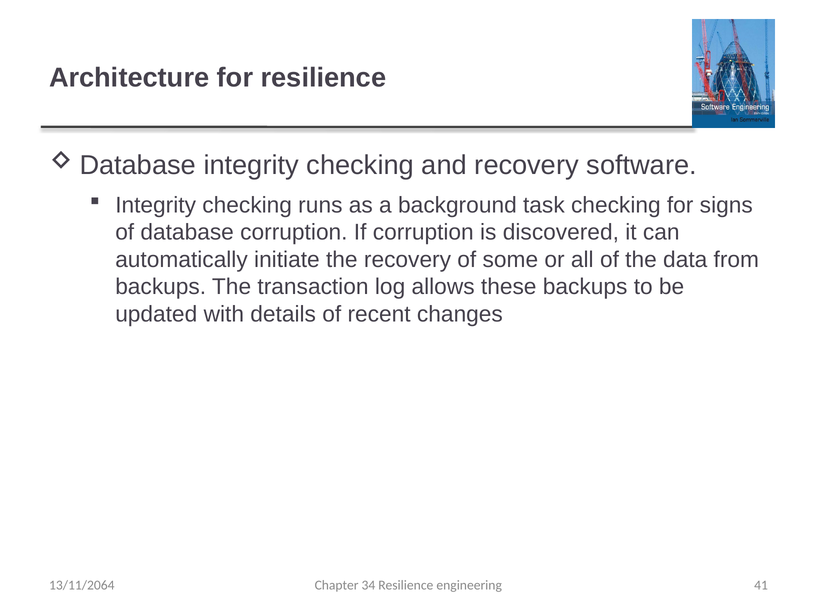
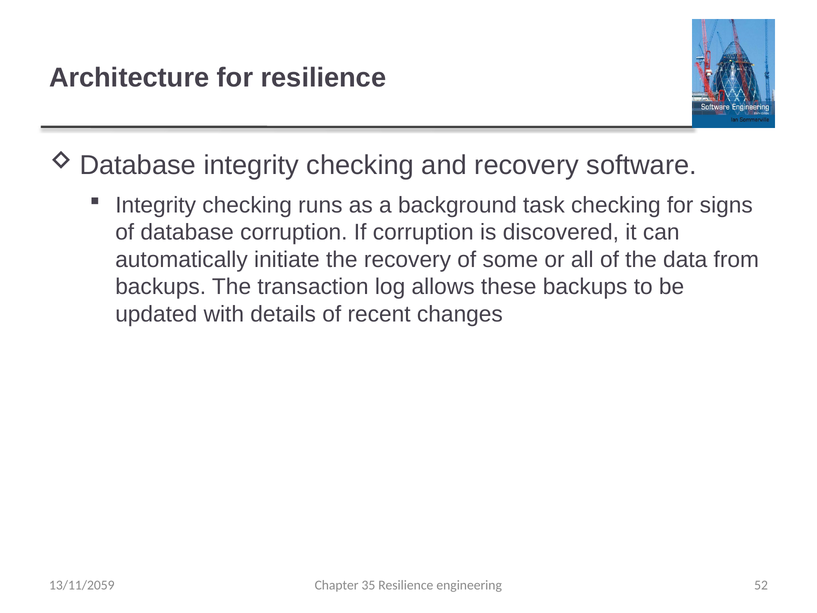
34: 34 -> 35 (368, 585)
41: 41 -> 52 (761, 585)
13/11/2064: 13/11/2064 -> 13/11/2059 (82, 585)
